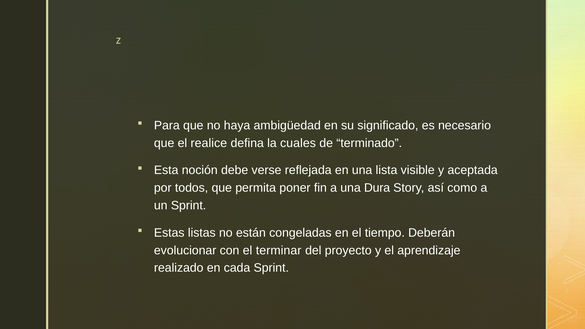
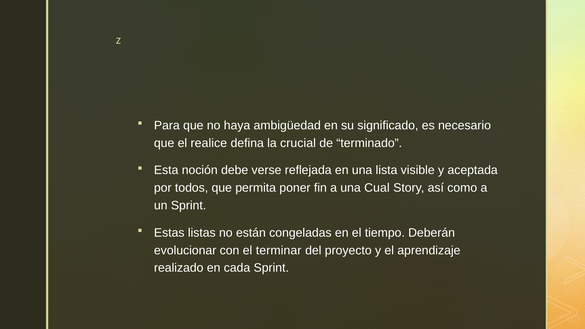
cuales: cuales -> crucial (298, 143)
Dura: Dura -> Cual (377, 188)
